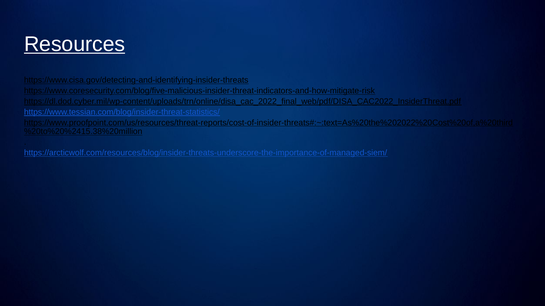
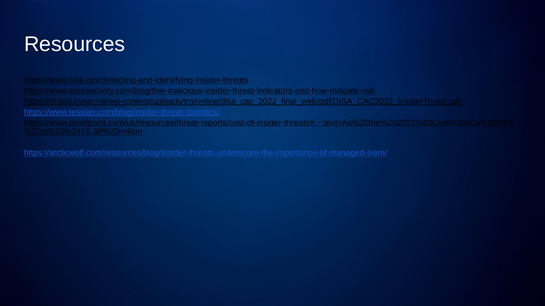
Resources underline: present -> none (75, 44)
